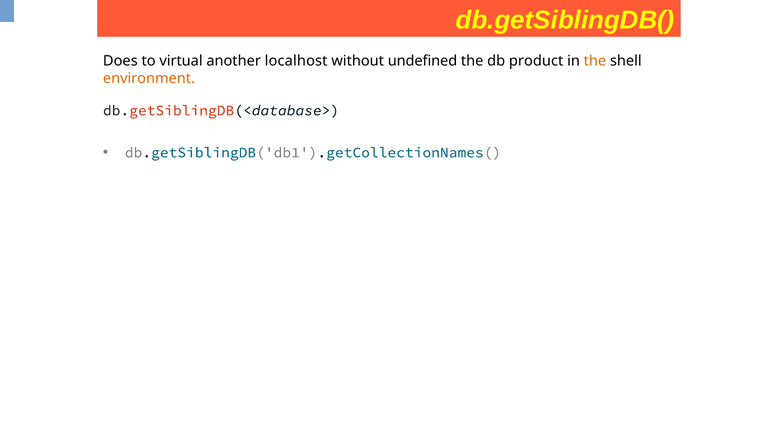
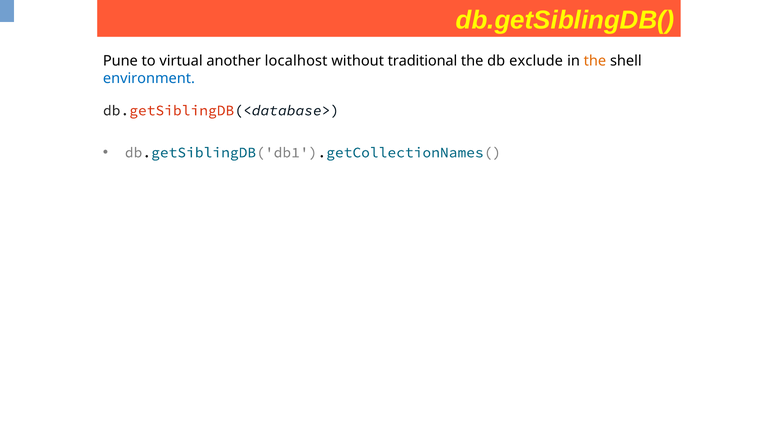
Does: Does -> Pune (120, 61)
undefined: undefined -> traditional (423, 61)
product: product -> exclude (536, 61)
environment colour: orange -> blue (149, 79)
